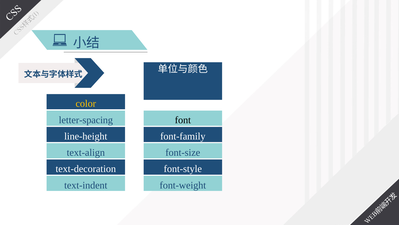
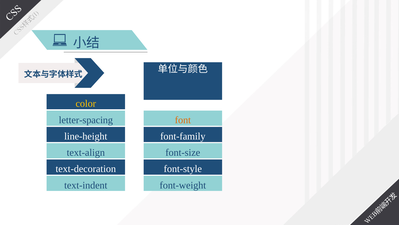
font colour: black -> orange (183, 120)
